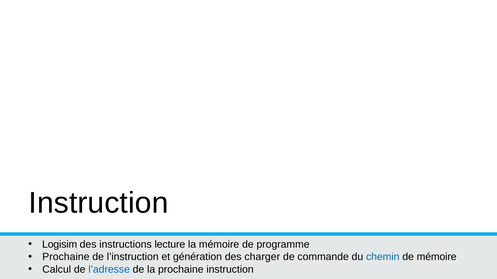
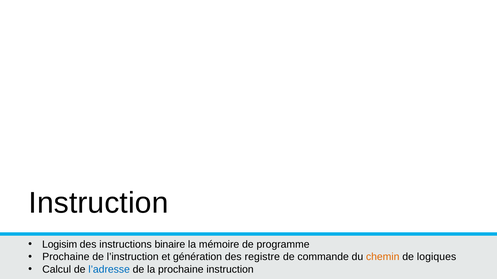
lecture: lecture -> binaire (170, 245)
charger: charger -> registre (262, 257)
chemin colour: blue -> orange (383, 257)
de mémoire: mémoire -> logiques (437, 257)
